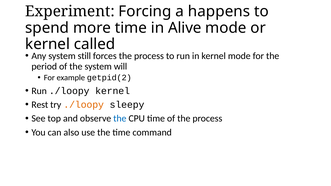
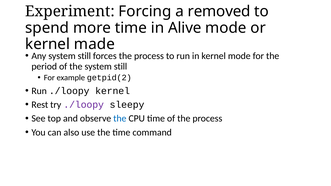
happens: happens -> removed (219, 11)
called: called -> made (94, 44)
the system will: will -> still (121, 66)
./loopy colour: orange -> purple (84, 105)
